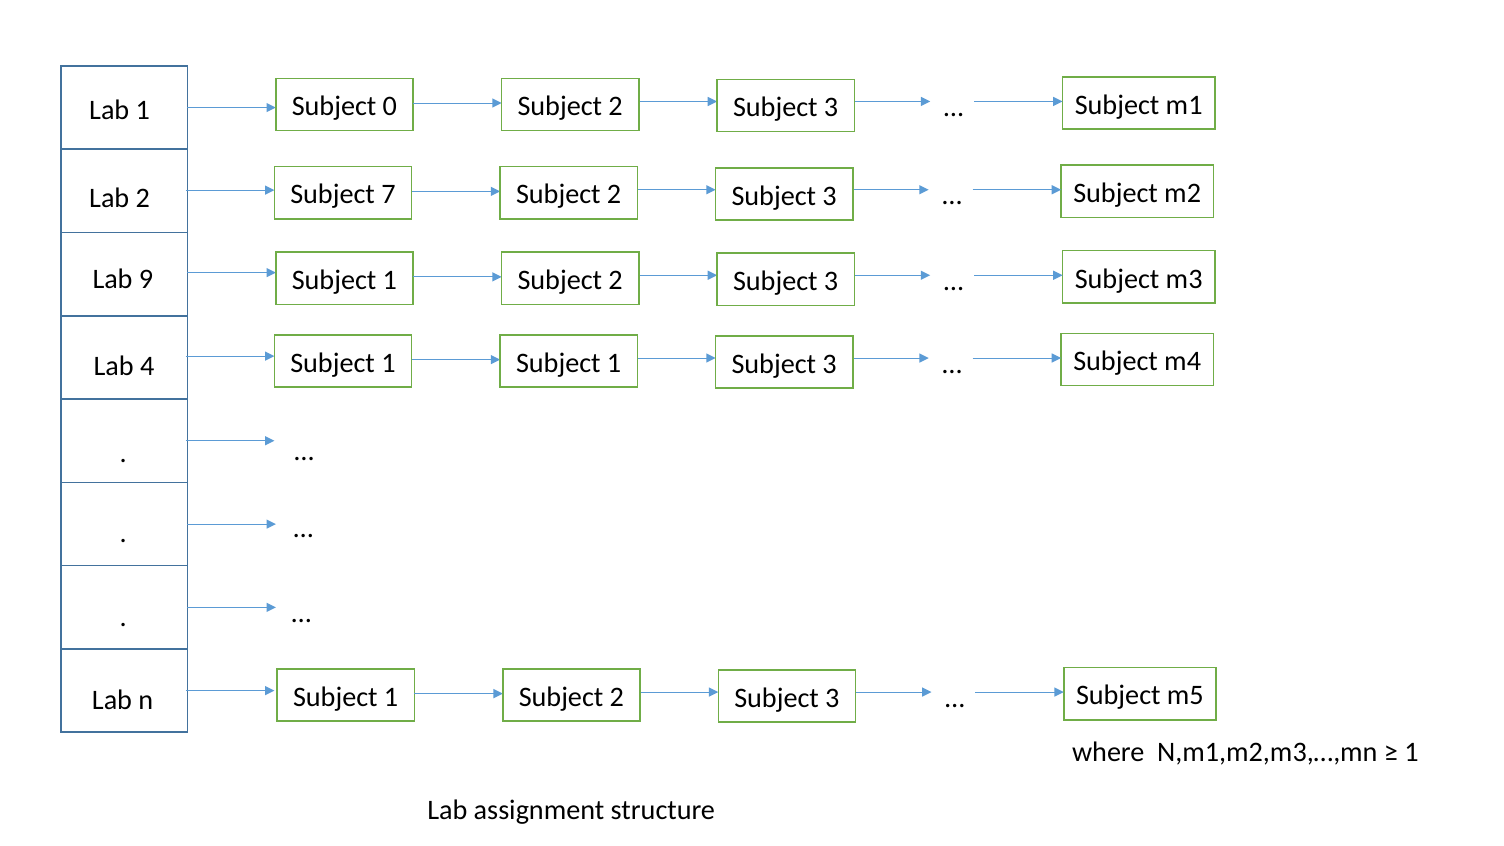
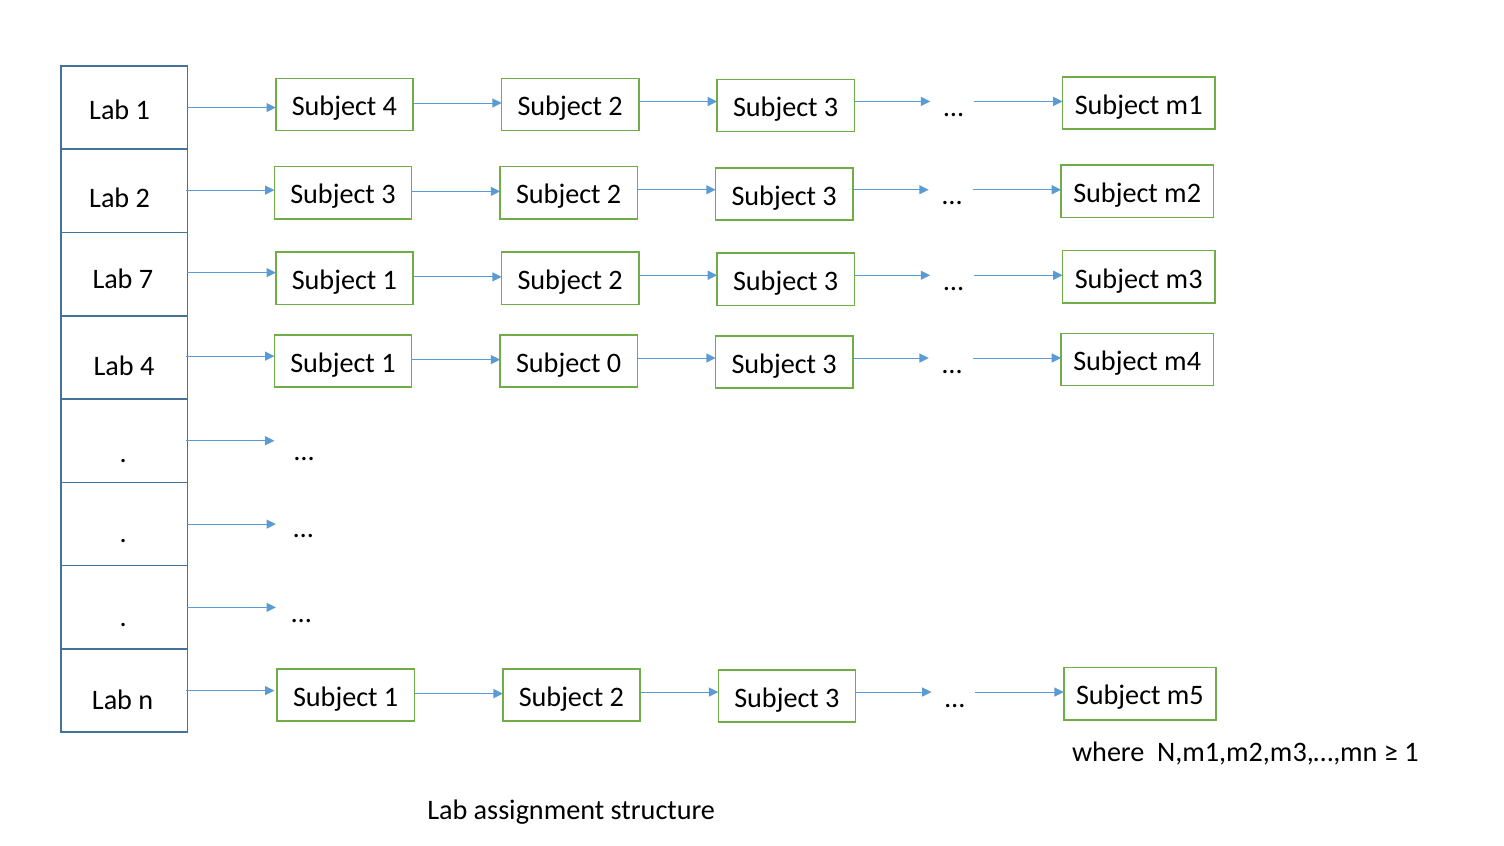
Subject 0: 0 -> 4 (390, 106)
7: 7 -> 3 (388, 195)
9: 9 -> 7 (146, 279)
1 Subject 1: 1 -> 0 (614, 363)
